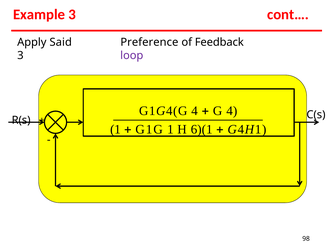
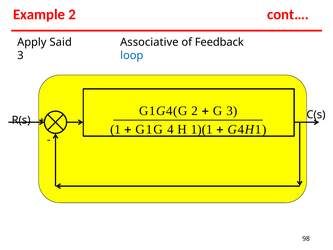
Example 3: 3 -> 2 (72, 15)
Preference: Preference -> Associative (149, 42)
loop colour: purple -> blue (132, 56)
G1G4(G 4: 4 -> 2 (195, 111)
G 4: 4 -> 3 (232, 111)
G1G 1: 1 -> 4 (170, 129)
6)(1: 6)(1 -> 1)(1 (202, 129)
